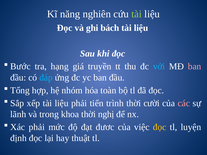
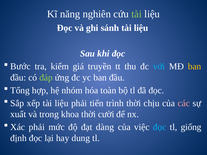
bách: bách -> sánh (110, 28)
hạng: hạng -> kiểm (60, 67)
ban colour: pink -> yellow (195, 67)
đáp colour: light blue -> light green (46, 78)
cười: cười -> chịu (152, 103)
lãnh: lãnh -> xuất (18, 114)
nghị: nghị -> cười (106, 114)
đươc: đươc -> dàng (105, 127)
đọc colour: yellow -> light blue (160, 127)
luyện: luyện -> giống (191, 127)
thuật: thuật -> dung (81, 138)
